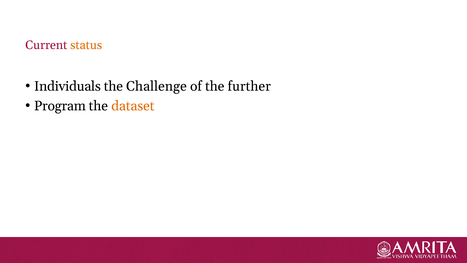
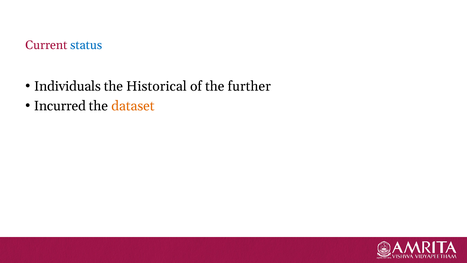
status colour: orange -> blue (86, 45)
Challenge: Challenge -> Historical (157, 86)
Program: Program -> Incurred (60, 106)
